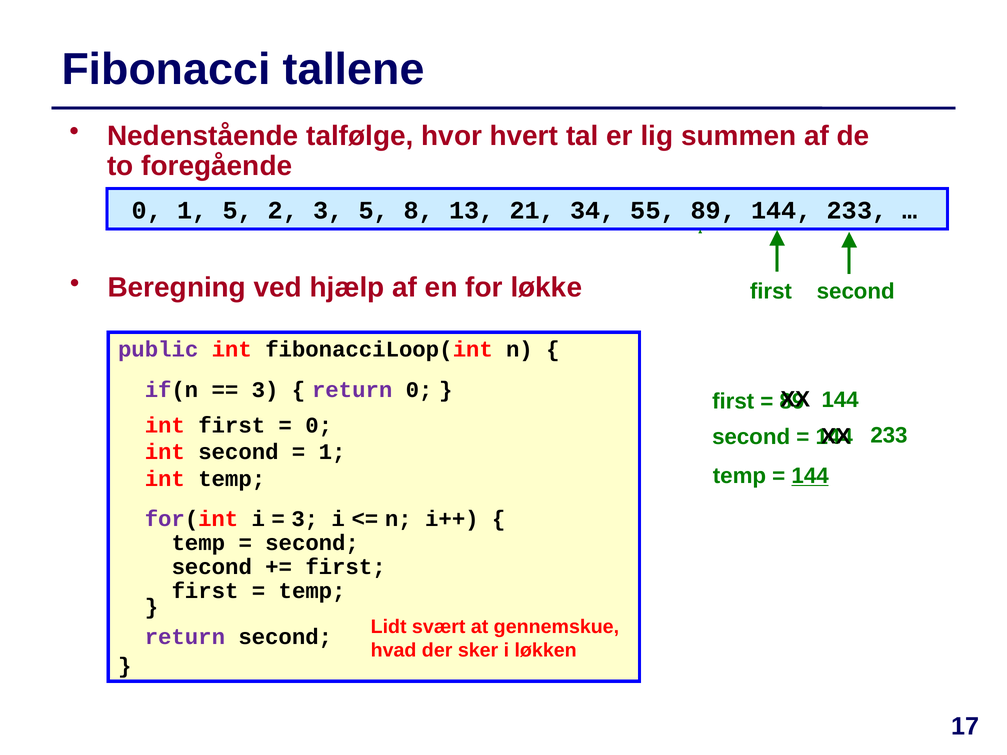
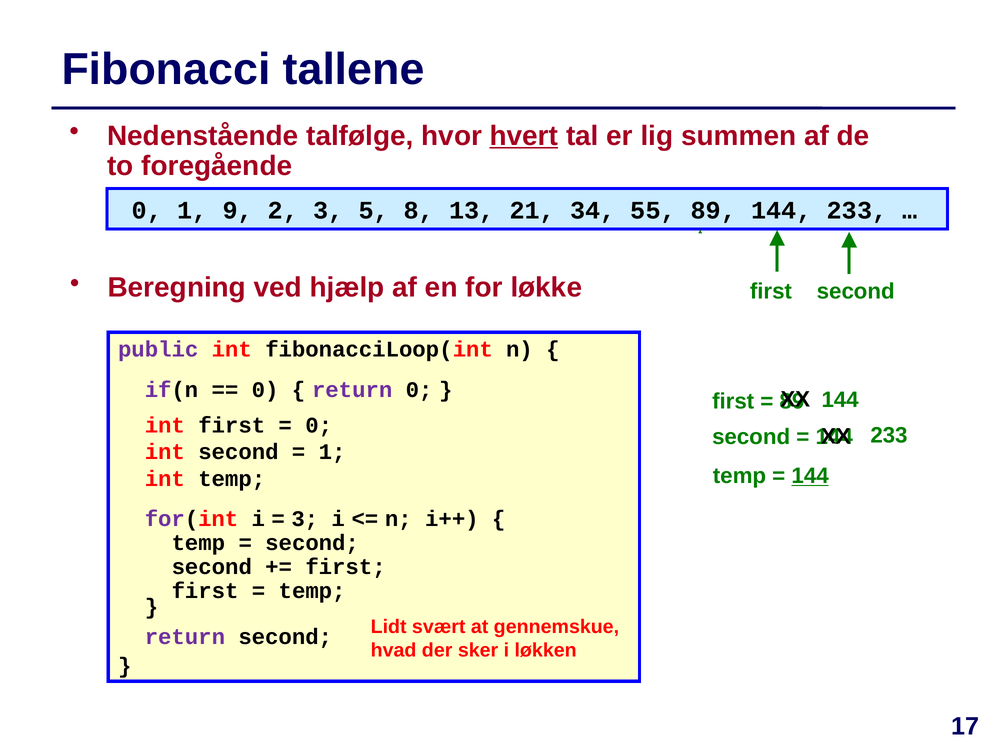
hvert underline: none -> present (524, 136)
1 5: 5 -> 9 (238, 211)
3: 3 -> 0 (265, 390)
